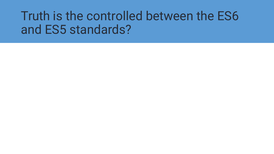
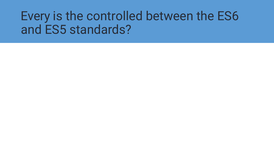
Truth: Truth -> Every (35, 16)
